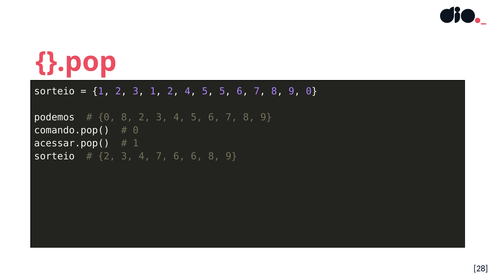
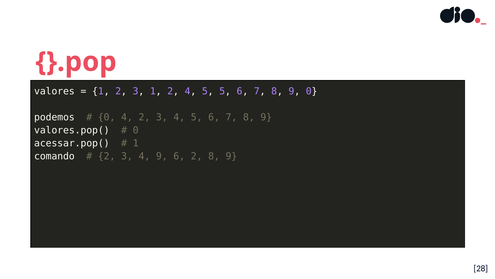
sorteio: sorteio -> valores (54, 91)
0 8: 8 -> 4 (127, 117)
comando.pop(: comando.pop( -> valores.pop( (72, 130)
sorteio: sorteio -> comando (54, 156)
4 7: 7 -> 9 (162, 156)
6 6: 6 -> 2 (197, 156)
